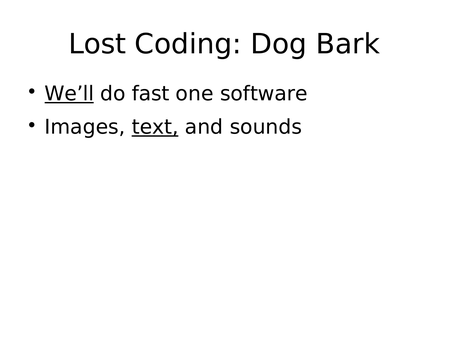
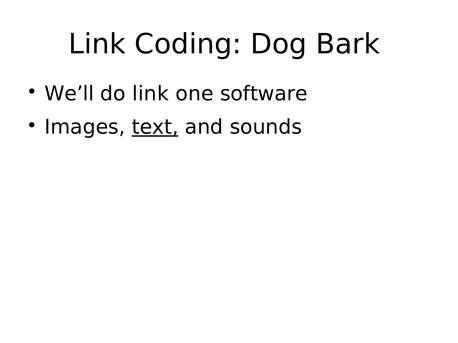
Lost: Lost -> Link (97, 44)
We’ll underline: present -> none (69, 94)
do fast: fast -> link (151, 94)
